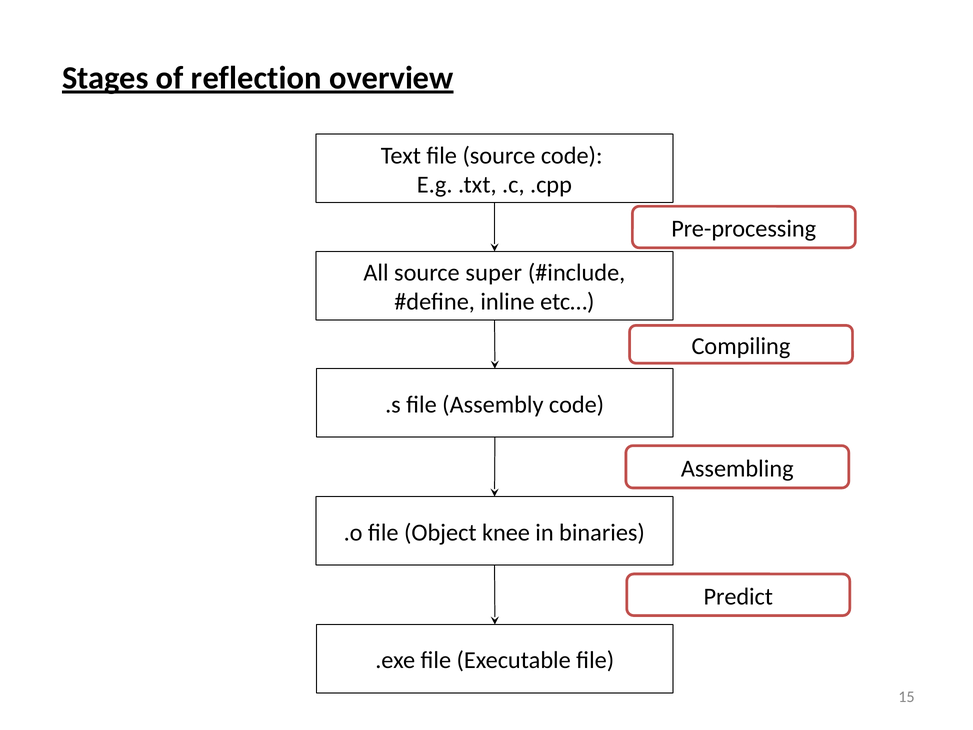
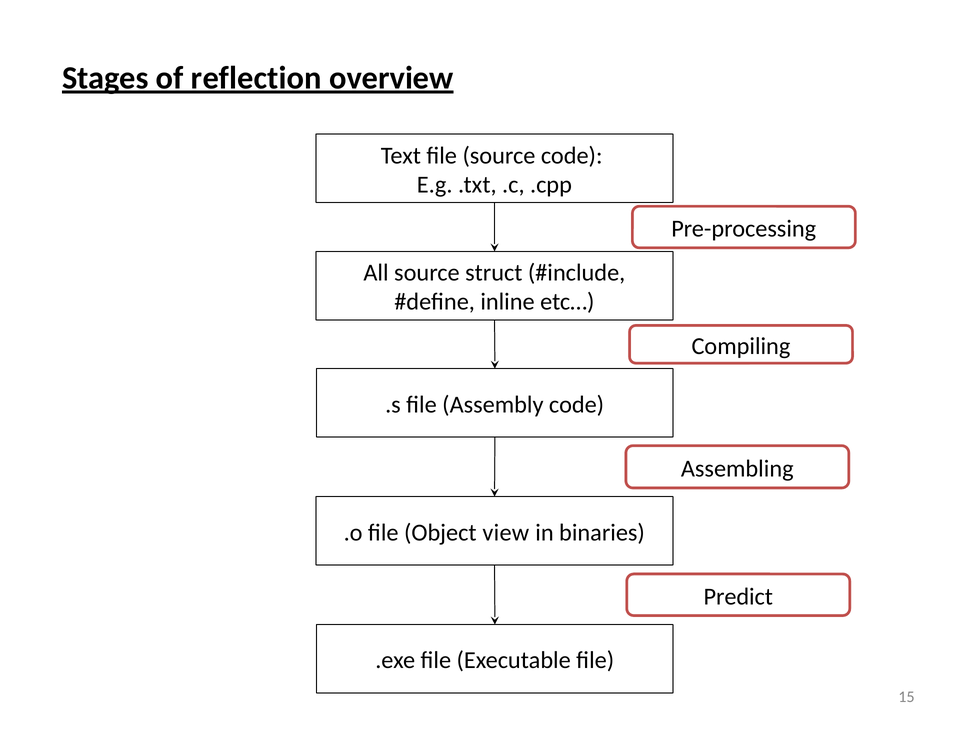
super: super -> struct (494, 273)
knee: knee -> view (506, 532)
